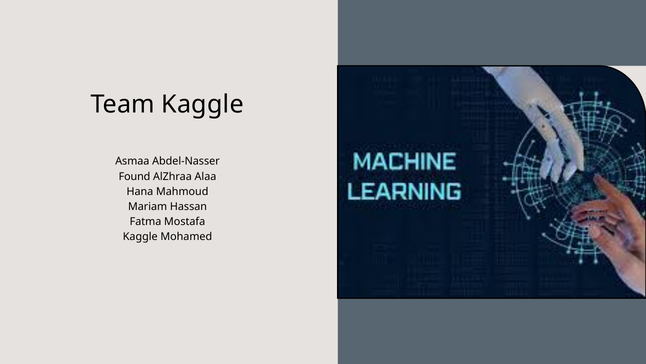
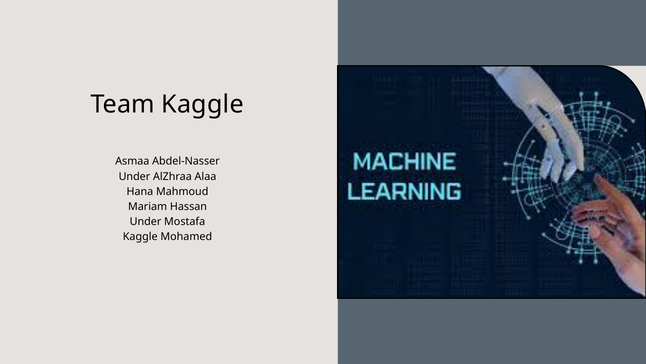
Found: Found -> Under (134, 176)
Fatma: Fatma -> Under (146, 221)
